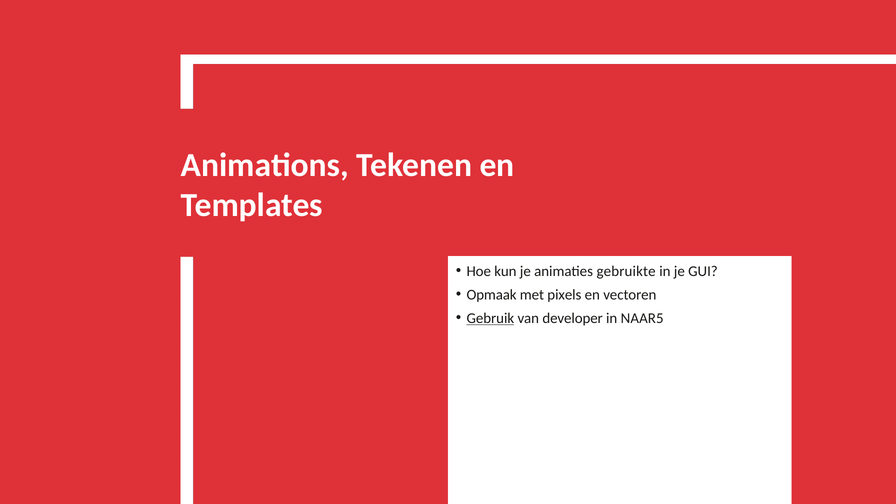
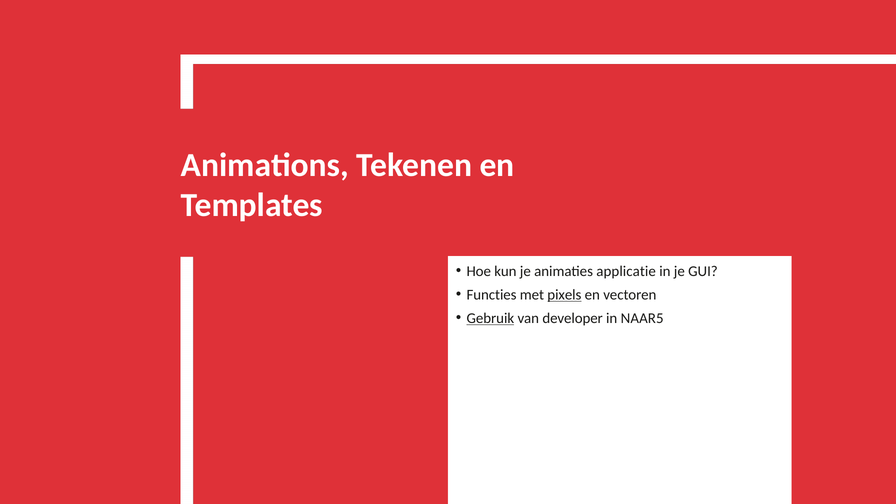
gebruikte: gebruikte -> applicatie (626, 271)
Opmaak: Opmaak -> Functies (492, 295)
pixels underline: none -> present (564, 295)
